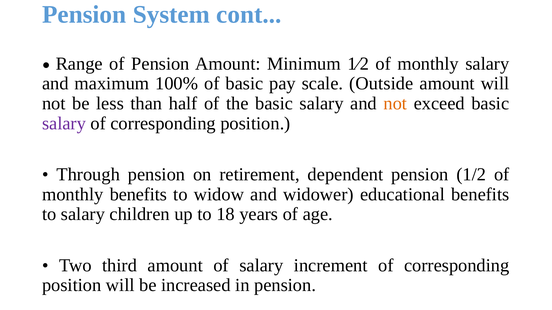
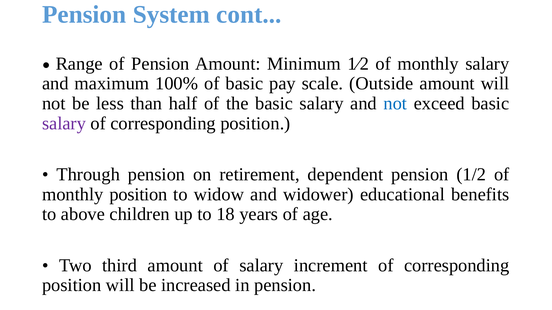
not colour: orange -> blue (395, 104)
monthly benefits: benefits -> position (138, 195)
to salary: salary -> above (83, 215)
